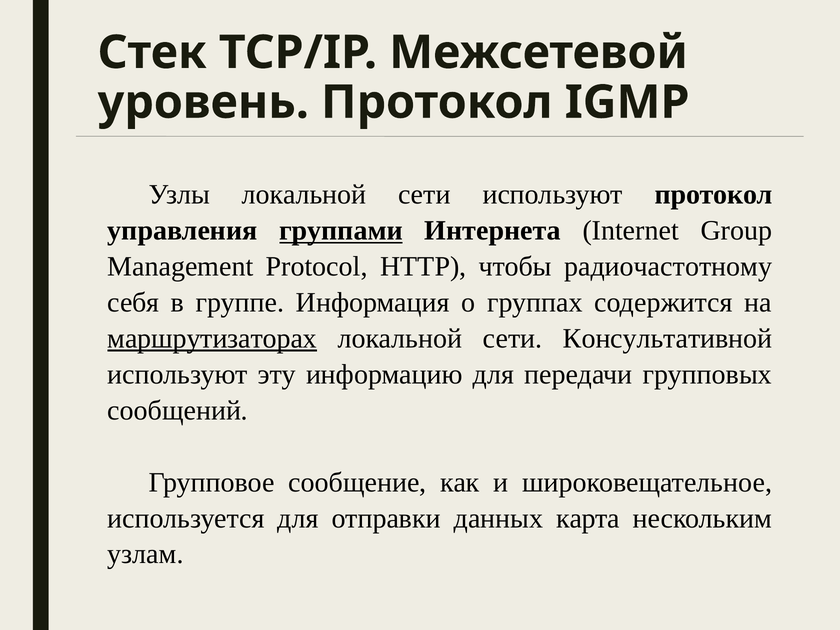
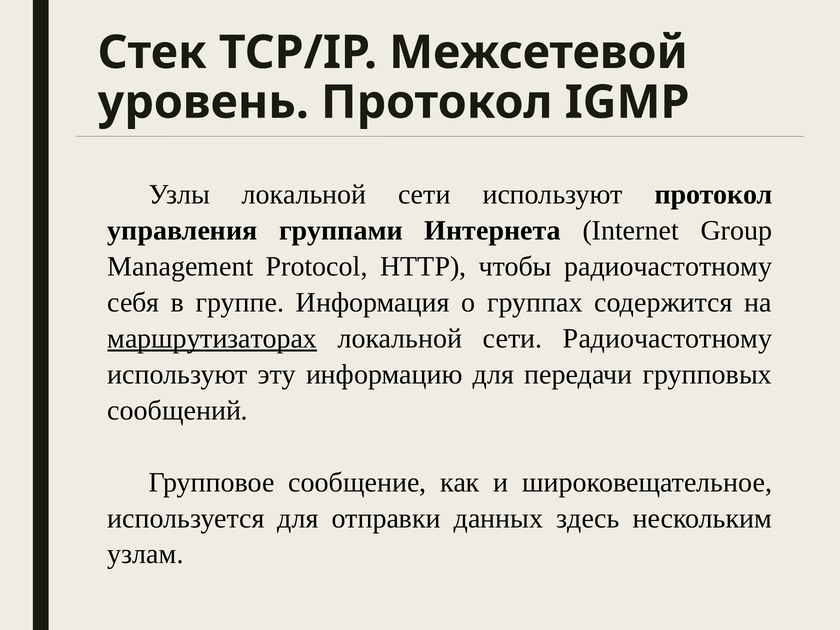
группами underline: present -> none (341, 231)
сети Консультативной: Консультативной -> Радиочастотному (668, 339)
карта: карта -> здесь (588, 518)
